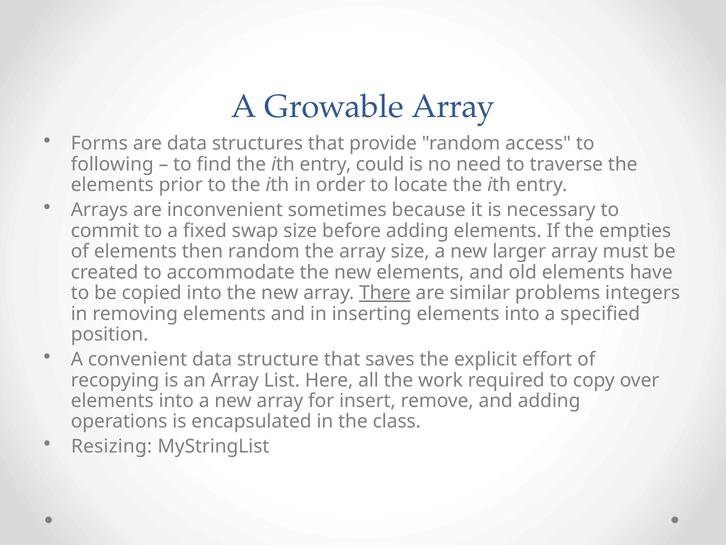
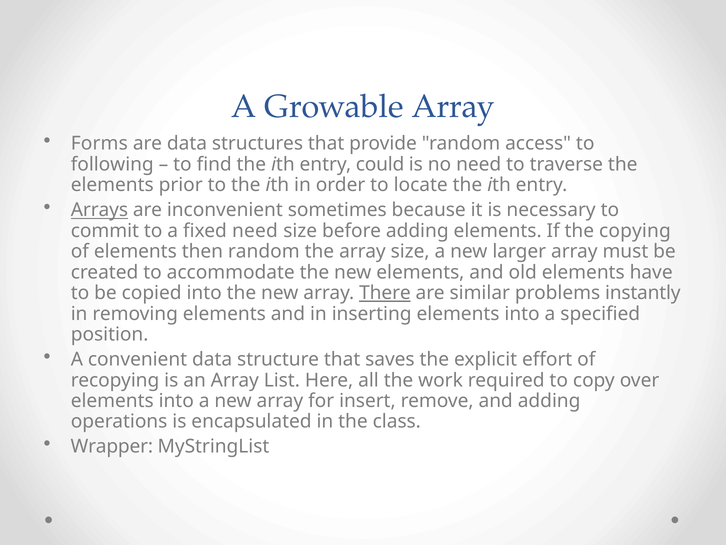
Arrays underline: none -> present (99, 210)
fixed swap: swap -> need (255, 231)
empties: empties -> copying (635, 231)
integers: integers -> instantly (643, 293)
Resizing: Resizing -> Wrapper (112, 446)
